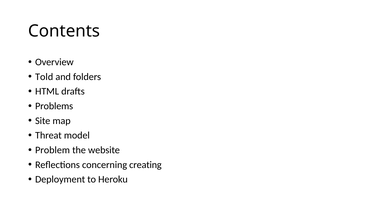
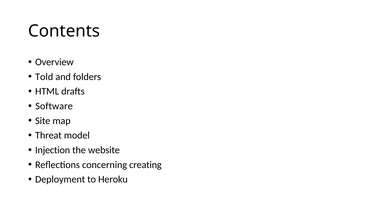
Problems: Problems -> Software (54, 106)
Problem: Problem -> Injection (53, 150)
